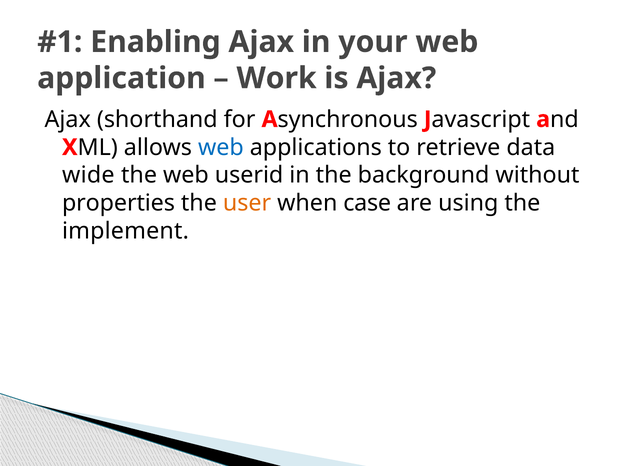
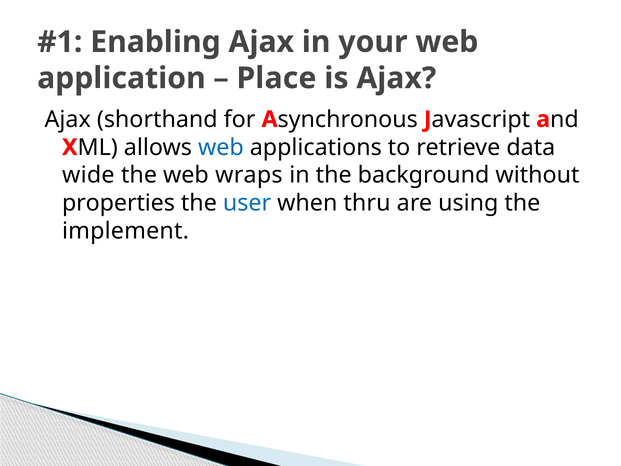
Work: Work -> Place (276, 78)
userid: userid -> wraps (249, 175)
user colour: orange -> blue (247, 203)
case: case -> thru (367, 203)
